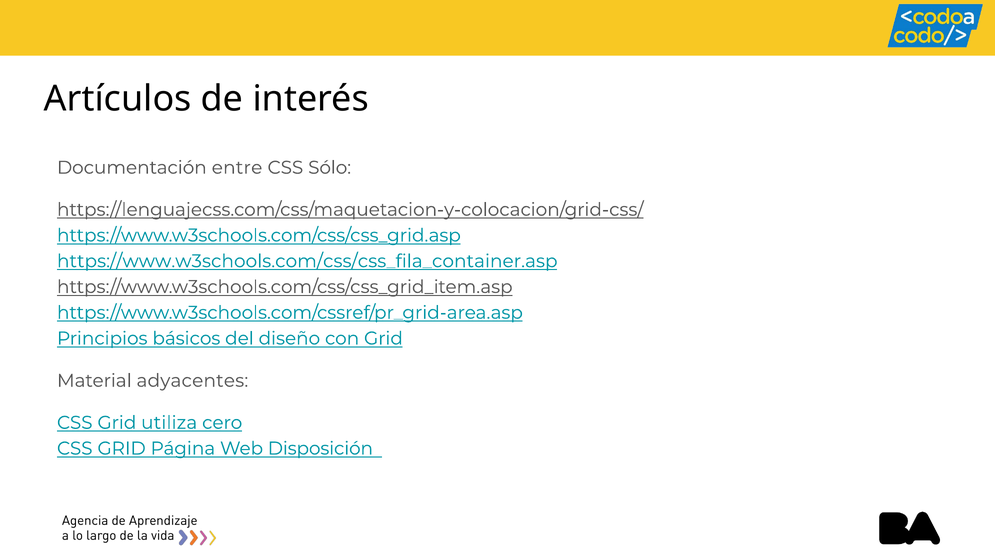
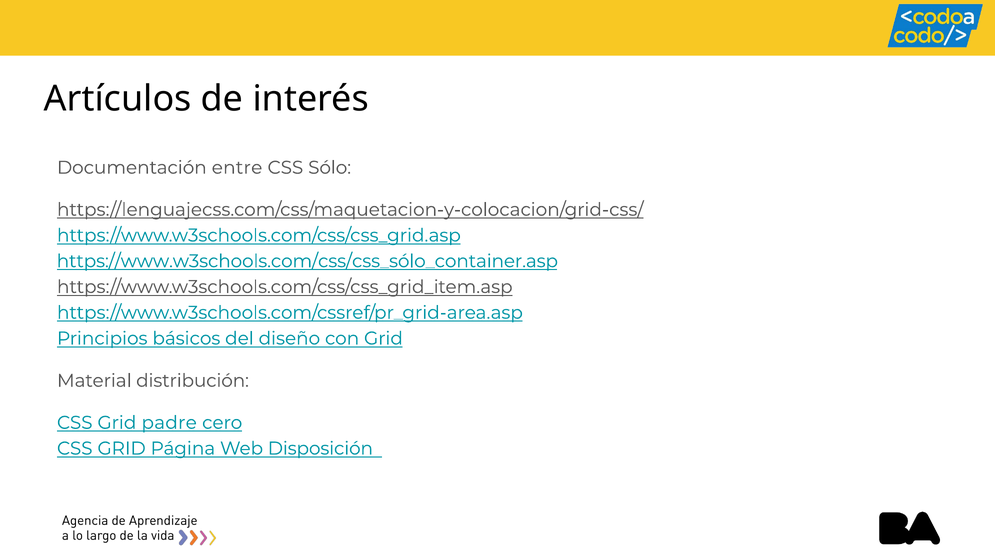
https://www.w3schools.com/css/css_fila_container.asp: https://www.w3schools.com/css/css_fila_container.asp -> https://www.w3schools.com/css/css_sólo_container.asp (307, 261)
adyacentes: adyacentes -> distribución (193, 380)
utiliza: utiliza -> padre (169, 422)
